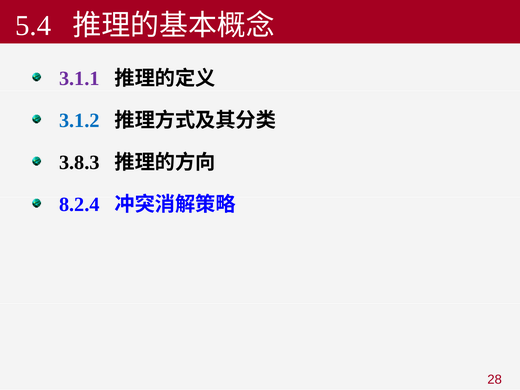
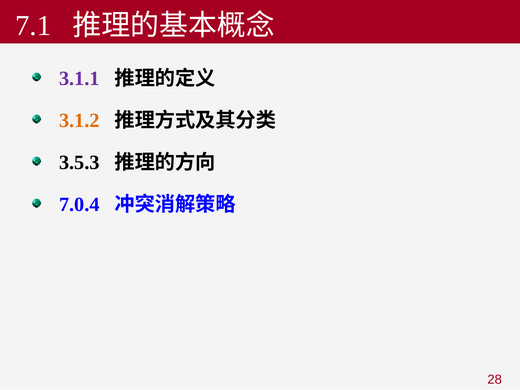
5.4: 5.4 -> 7.1 (33, 26)
3.1.2 colour: blue -> orange (79, 120)
3.8.3: 3.8.3 -> 3.5.3 (79, 163)
8.2.4: 8.2.4 -> 7.0.4 (79, 205)
